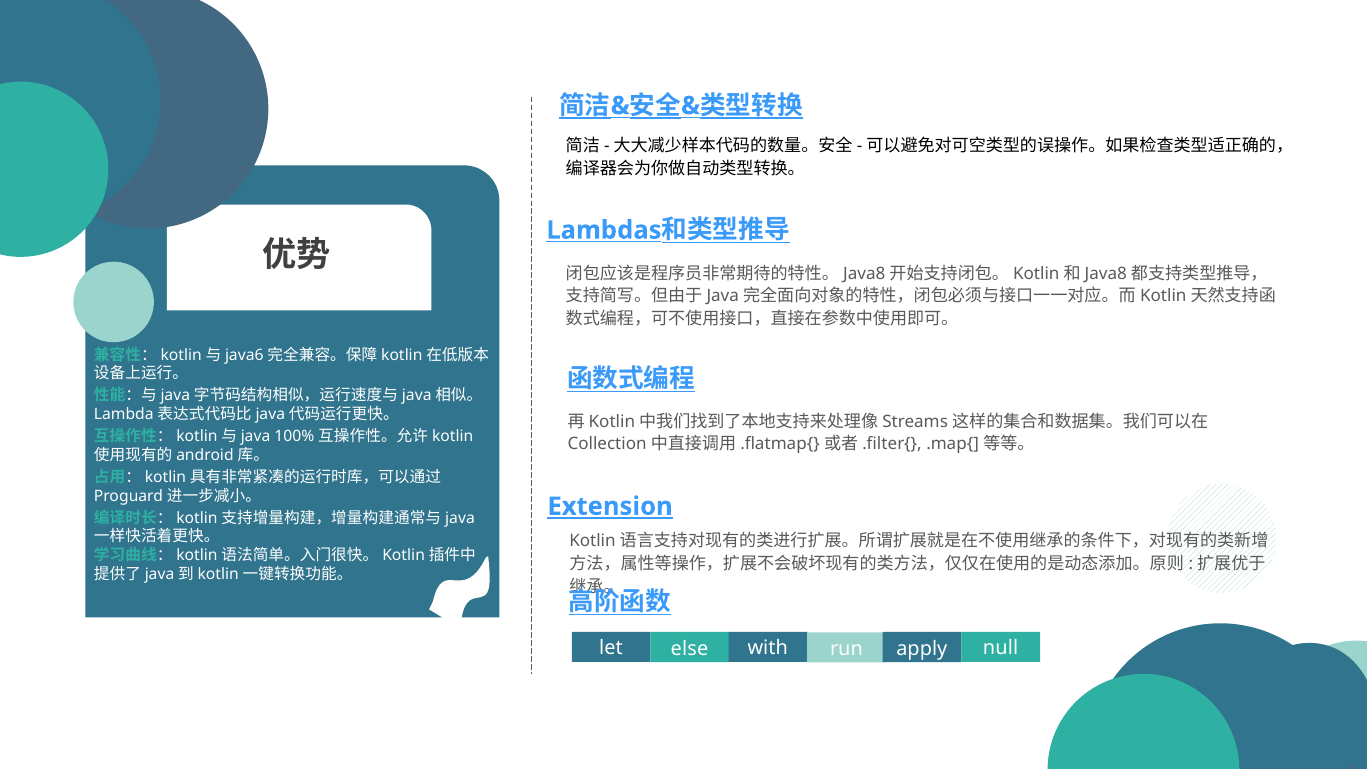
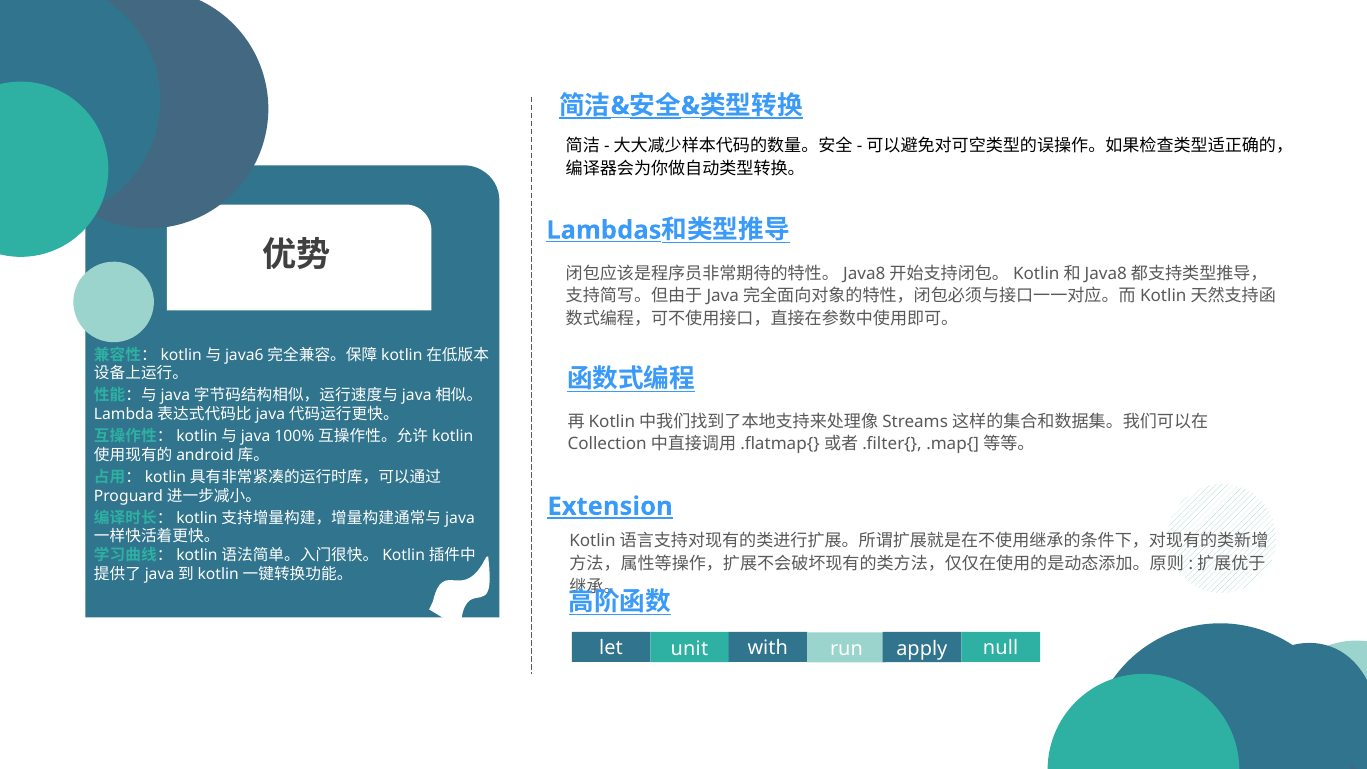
else: else -> unit (689, 648)
